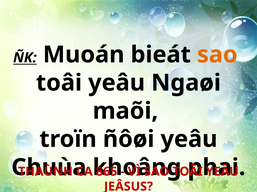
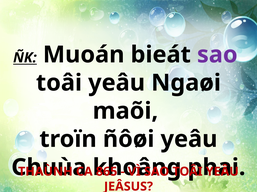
sao colour: orange -> purple (217, 55)
